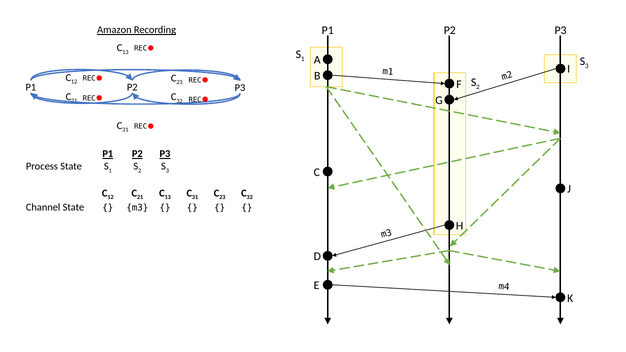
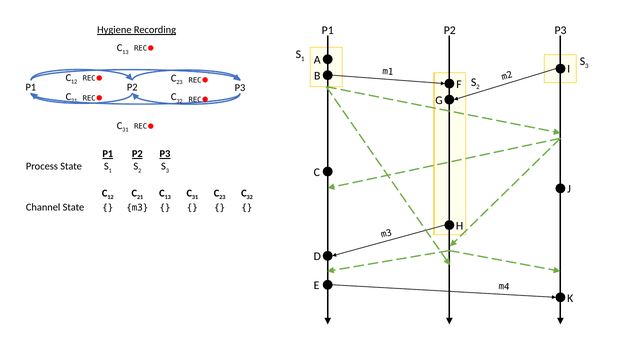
Amazon: Amazon -> Hygiene (114, 30)
